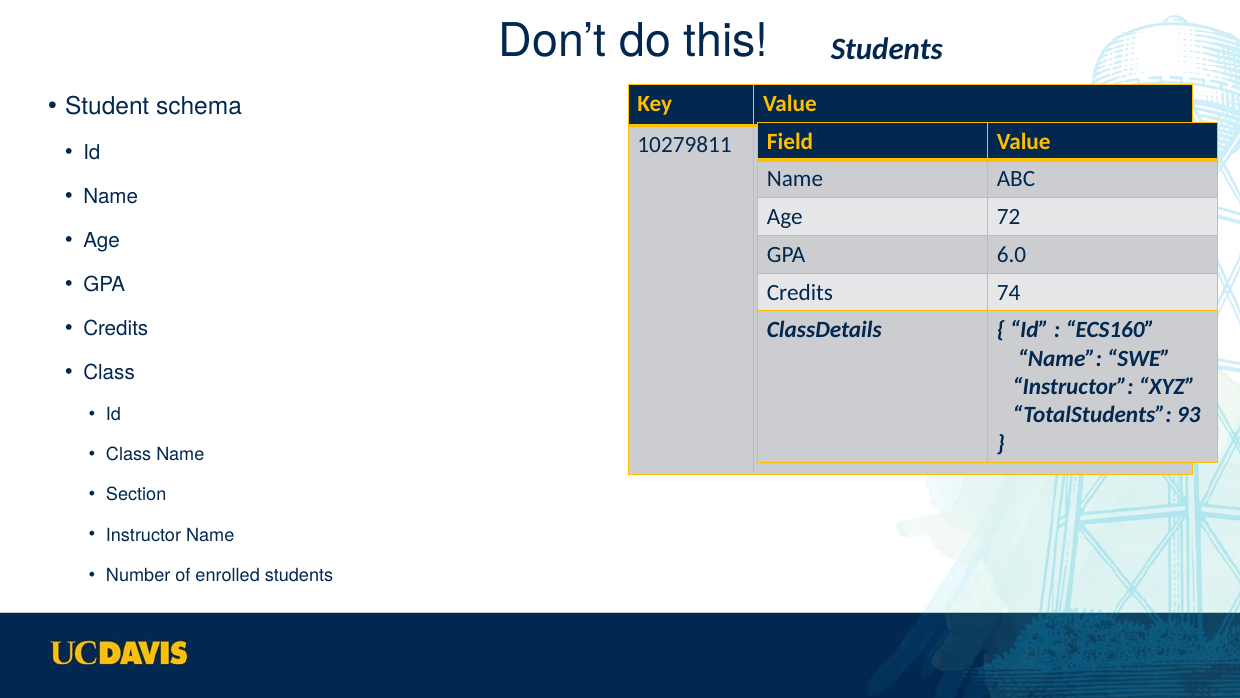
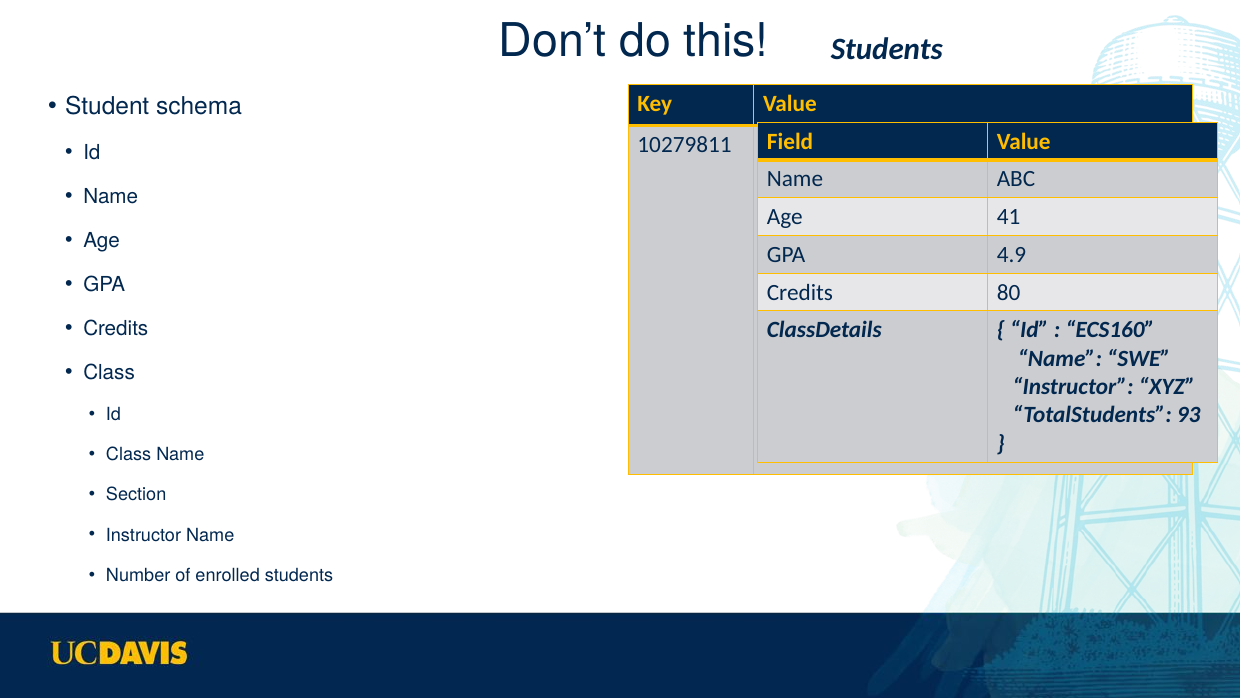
72: 72 -> 41 (1009, 217)
6.0: 6.0 -> 4.9 (1012, 254)
74: 74 -> 80 (1009, 292)
